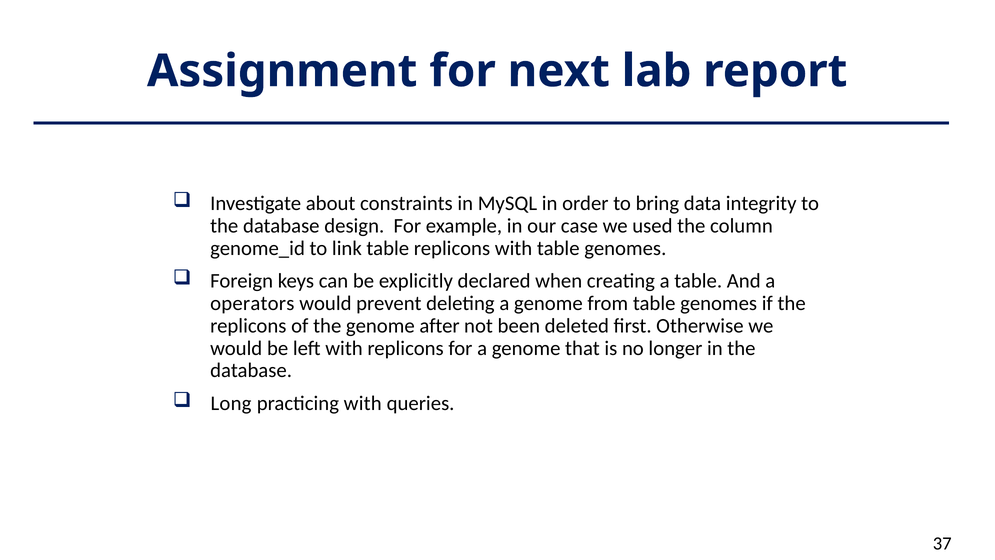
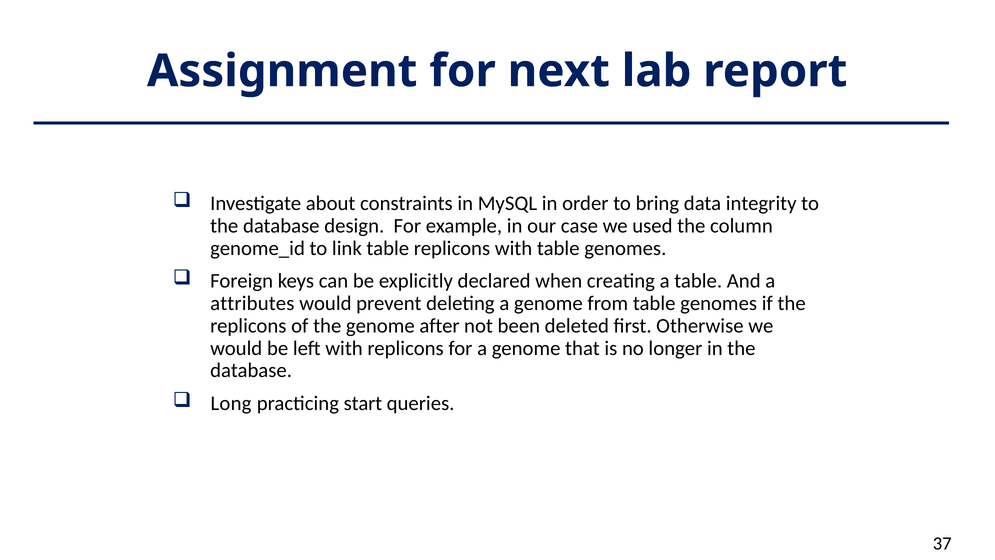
operators: operators -> attributes (252, 303)
practicing with: with -> start (363, 403)
